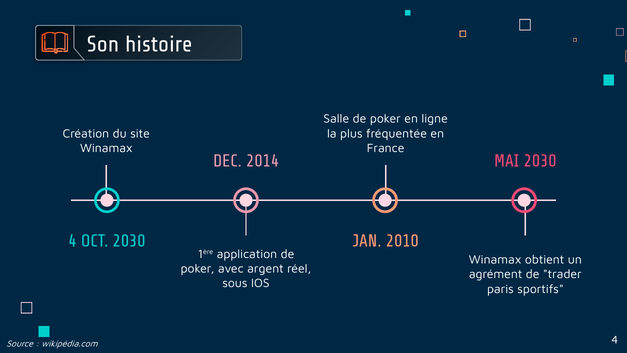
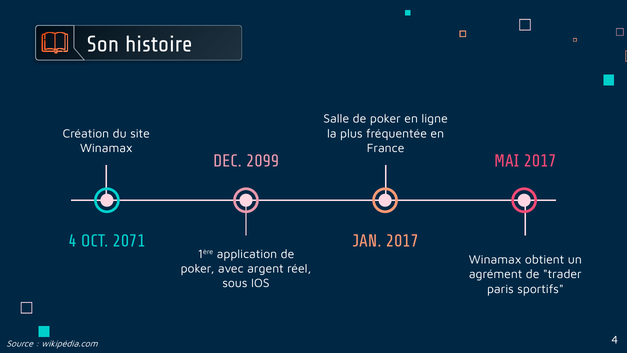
2014: 2014 -> 2099 (263, 161)
MAI 2030: 2030 -> 2017 (540, 161)
OCT 2030: 2030 -> 2071 (129, 241)
JAN 2010: 2010 -> 2017 (402, 241)
